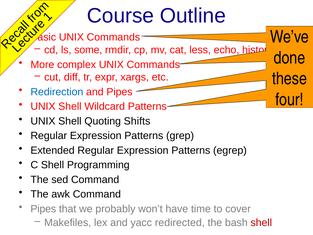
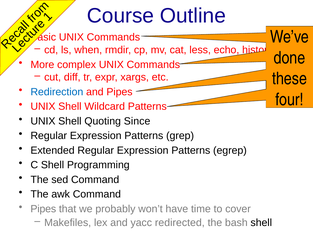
some: some -> when (88, 50)
Shifts: Shifts -> Since (137, 121)
shell colour: red -> black (261, 222)
